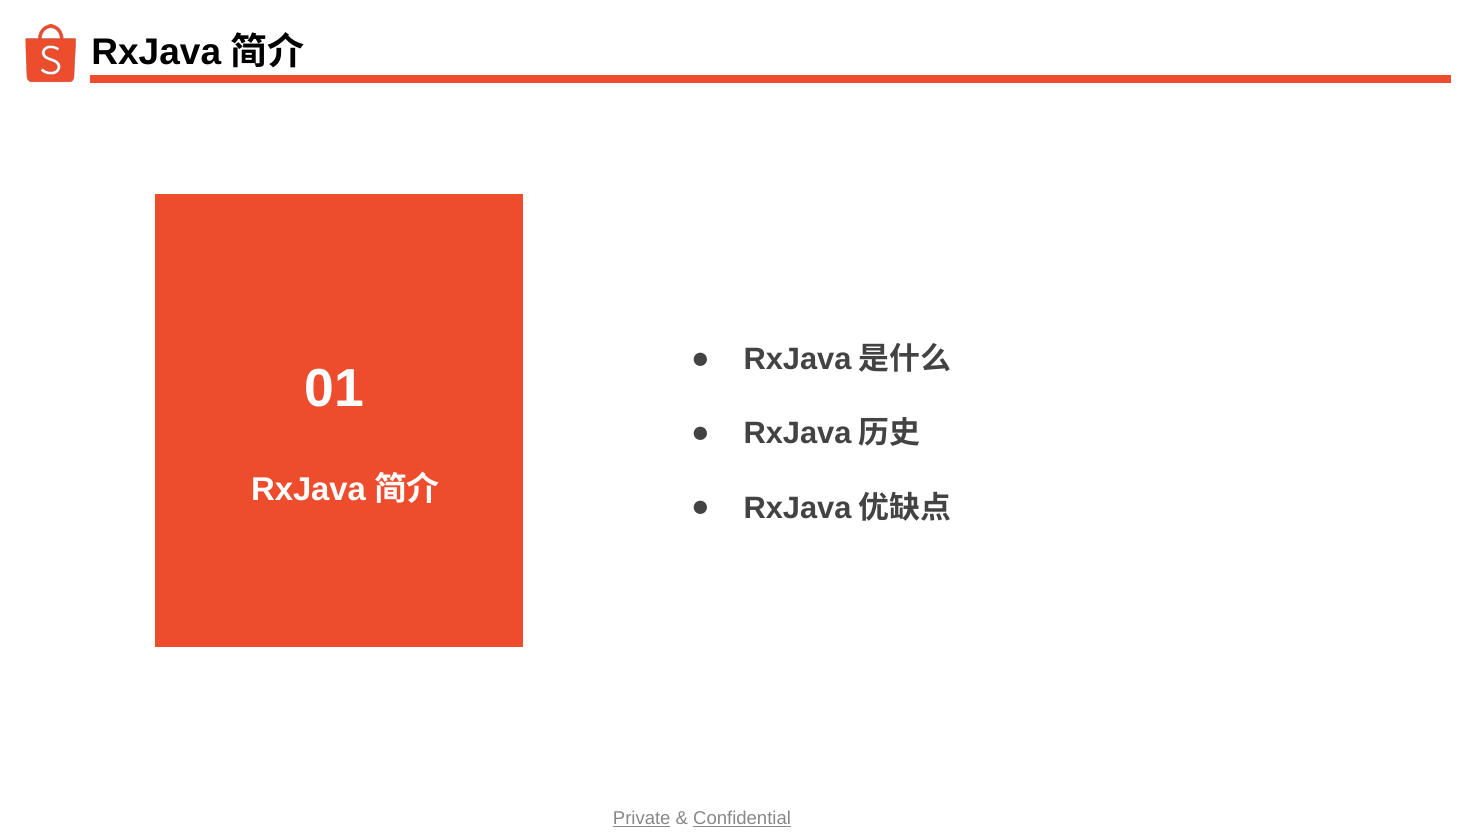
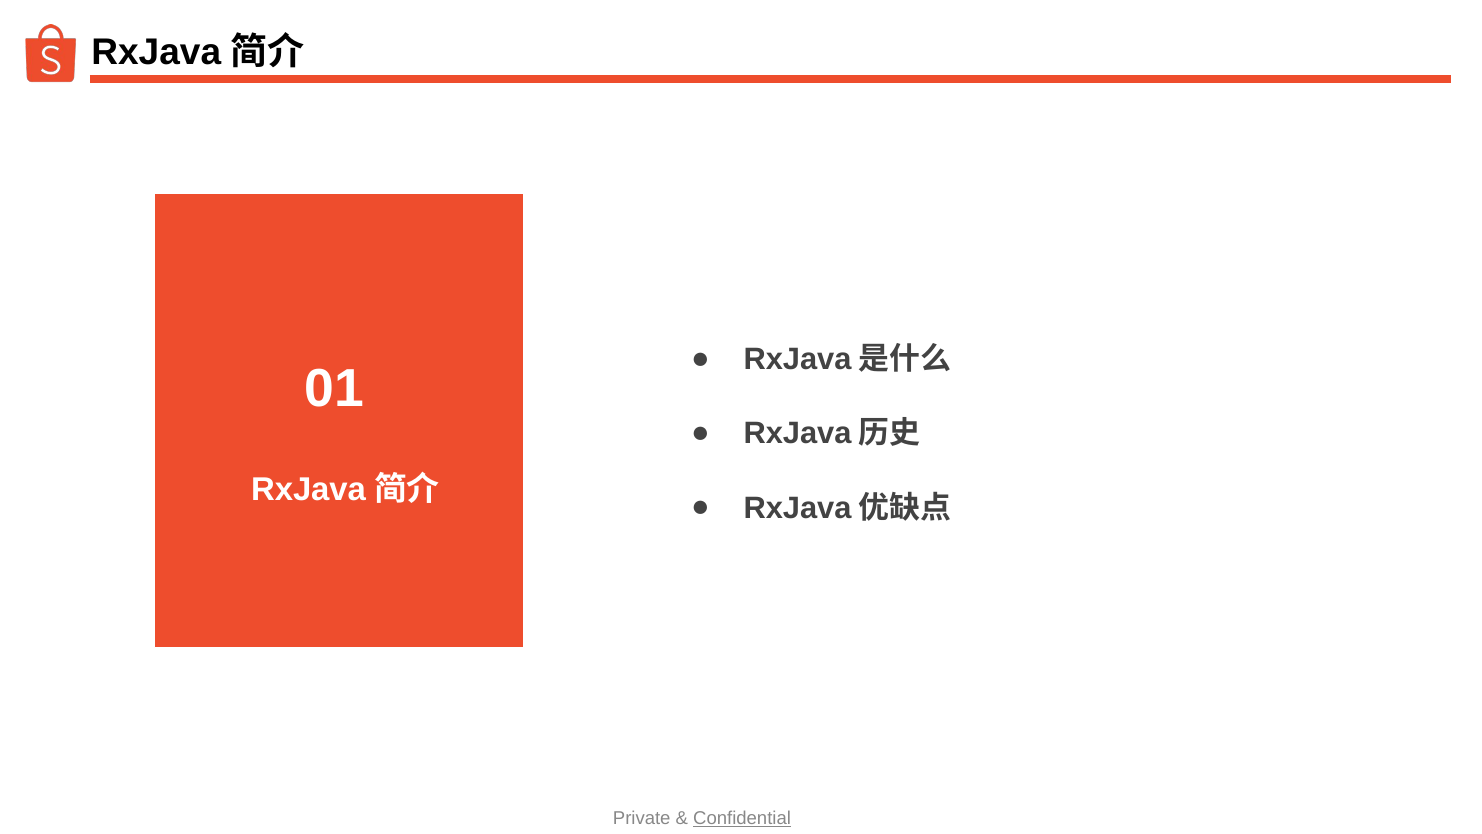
Private underline: present -> none (642, 818)
